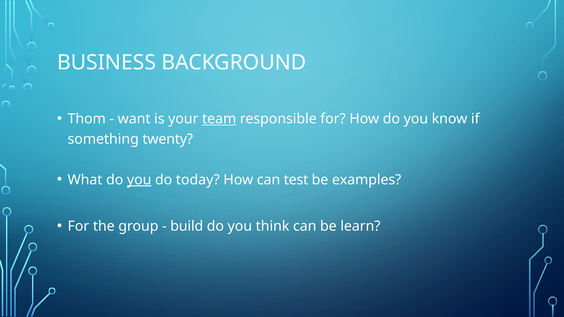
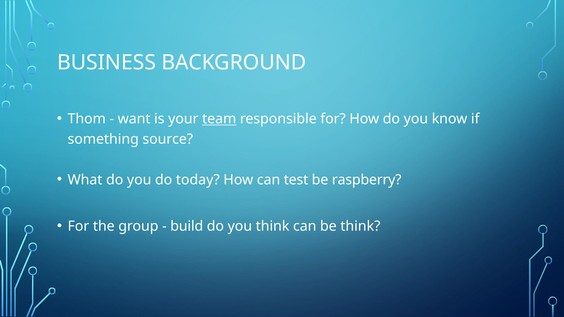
twenty: twenty -> source (168, 139)
you underline: present -> none (139, 180)
examples: examples -> raspberry (367, 180)
be learn: learn -> think (360, 226)
